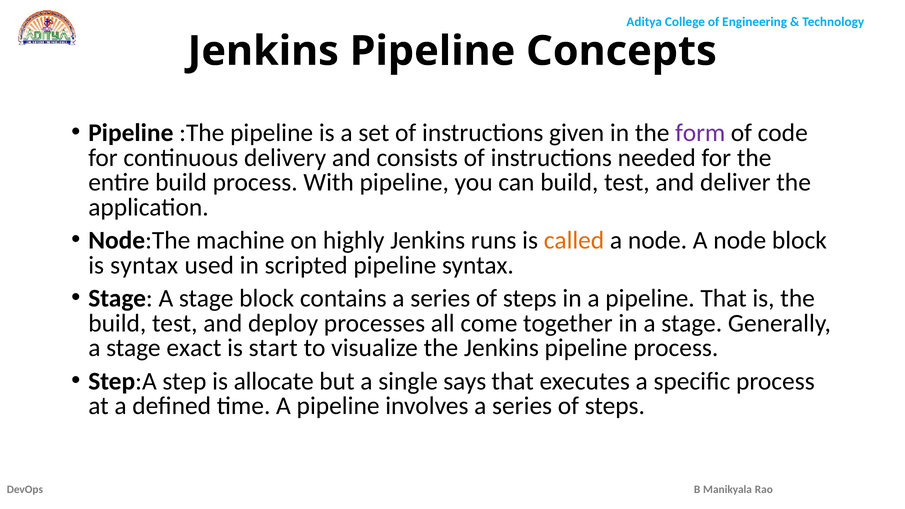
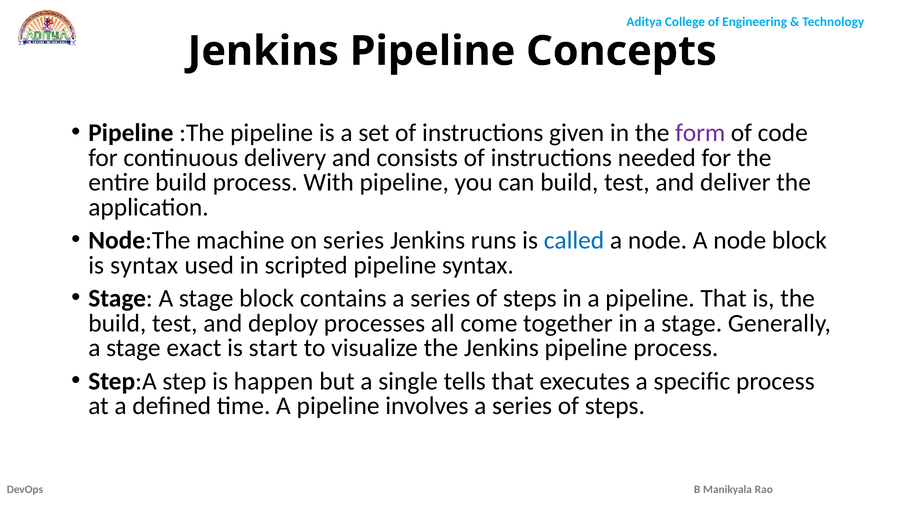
on highly: highly -> series (354, 240)
called colour: orange -> blue (574, 240)
allocate: allocate -> happen (274, 381)
says: says -> tells (465, 381)
